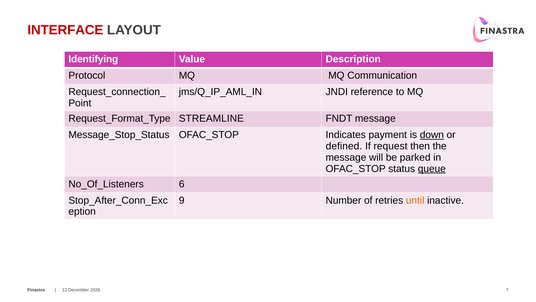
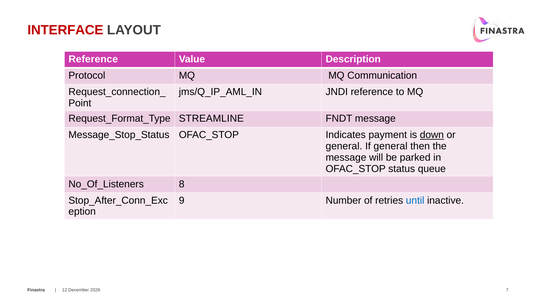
Identifying: Identifying -> Reference (93, 59)
defined: defined -> general (344, 146)
If request: request -> general (391, 146)
queue underline: present -> none (432, 168)
6: 6 -> 8 (182, 184)
until colour: orange -> blue (415, 200)
